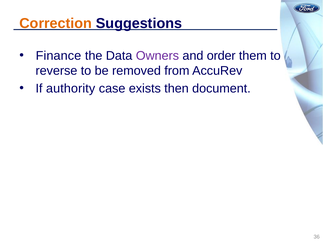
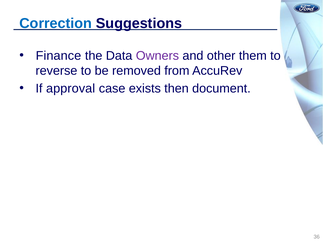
Correction colour: orange -> blue (56, 23)
order: order -> other (221, 56)
authority: authority -> approval (71, 88)
